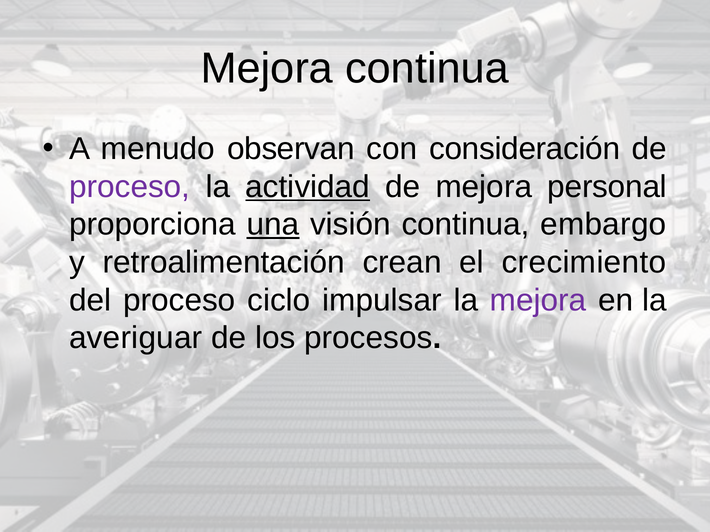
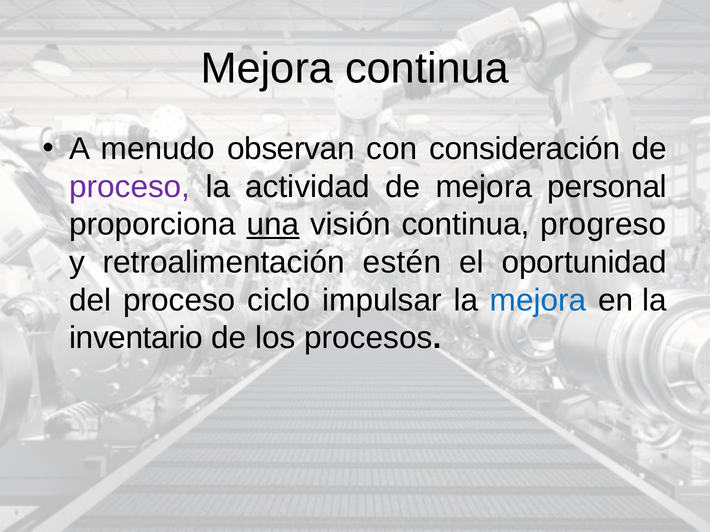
actividad underline: present -> none (308, 187)
embargo: embargo -> progreso (603, 225)
crean: crean -> estén (402, 263)
crecimiento: crecimiento -> oportunidad (584, 263)
mejora colour: purple -> blue (538, 300)
averiguar: averiguar -> inventario (136, 338)
